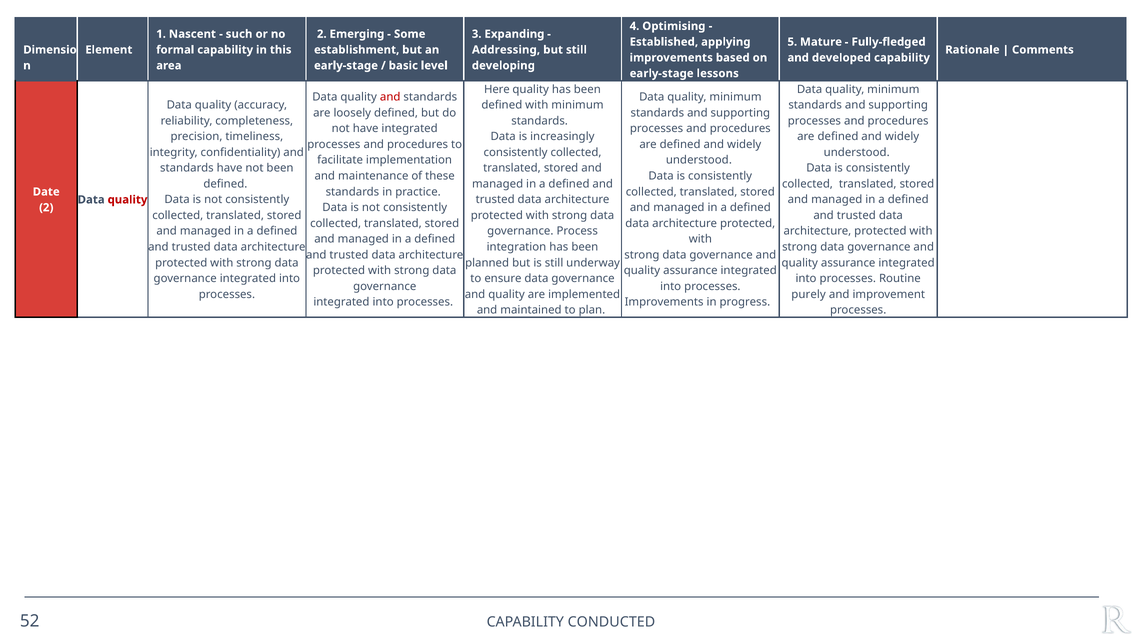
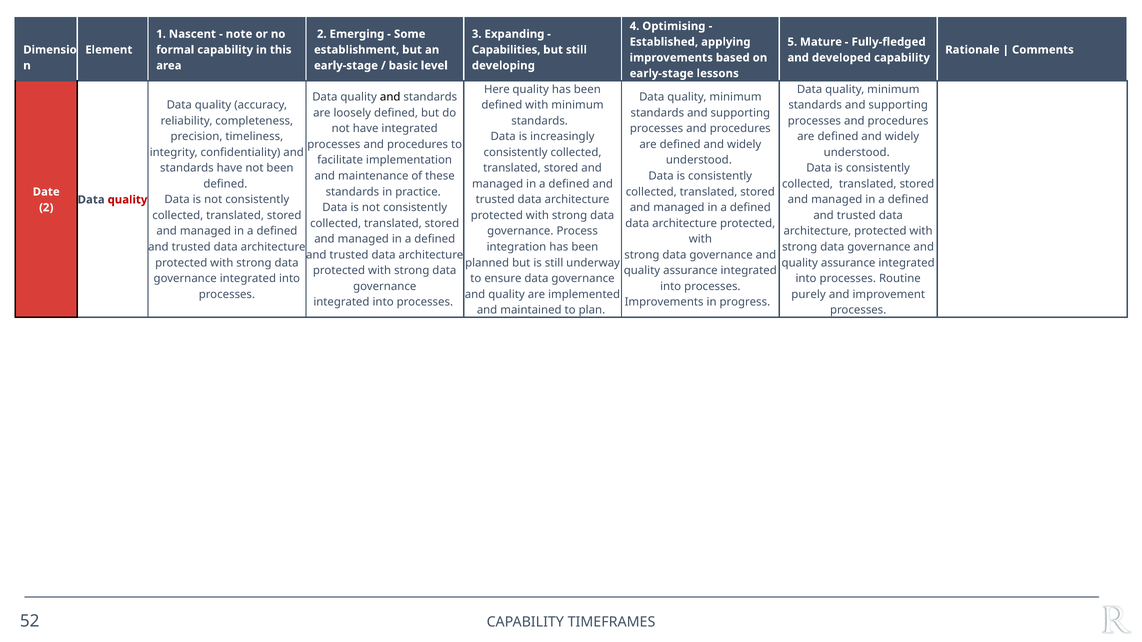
such: such -> note (239, 34)
Addressing: Addressing -> Capabilities (506, 50)
and colour: red -> black (390, 97)
CONDUCTED: CONDUCTED -> TIMEFRAMES (612, 623)
